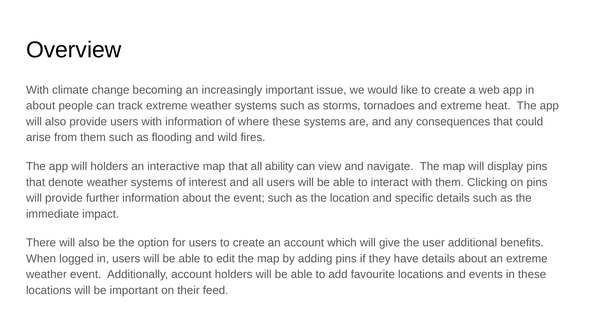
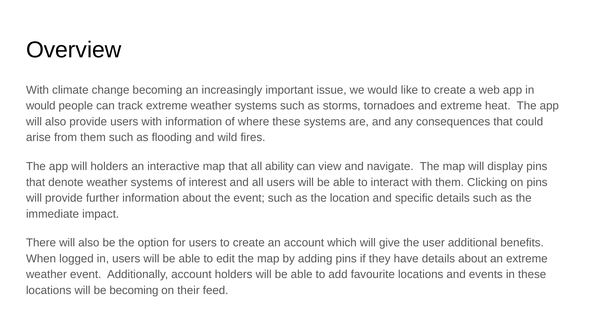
about: about -> would (41, 106)
be important: important -> becoming (134, 290)
